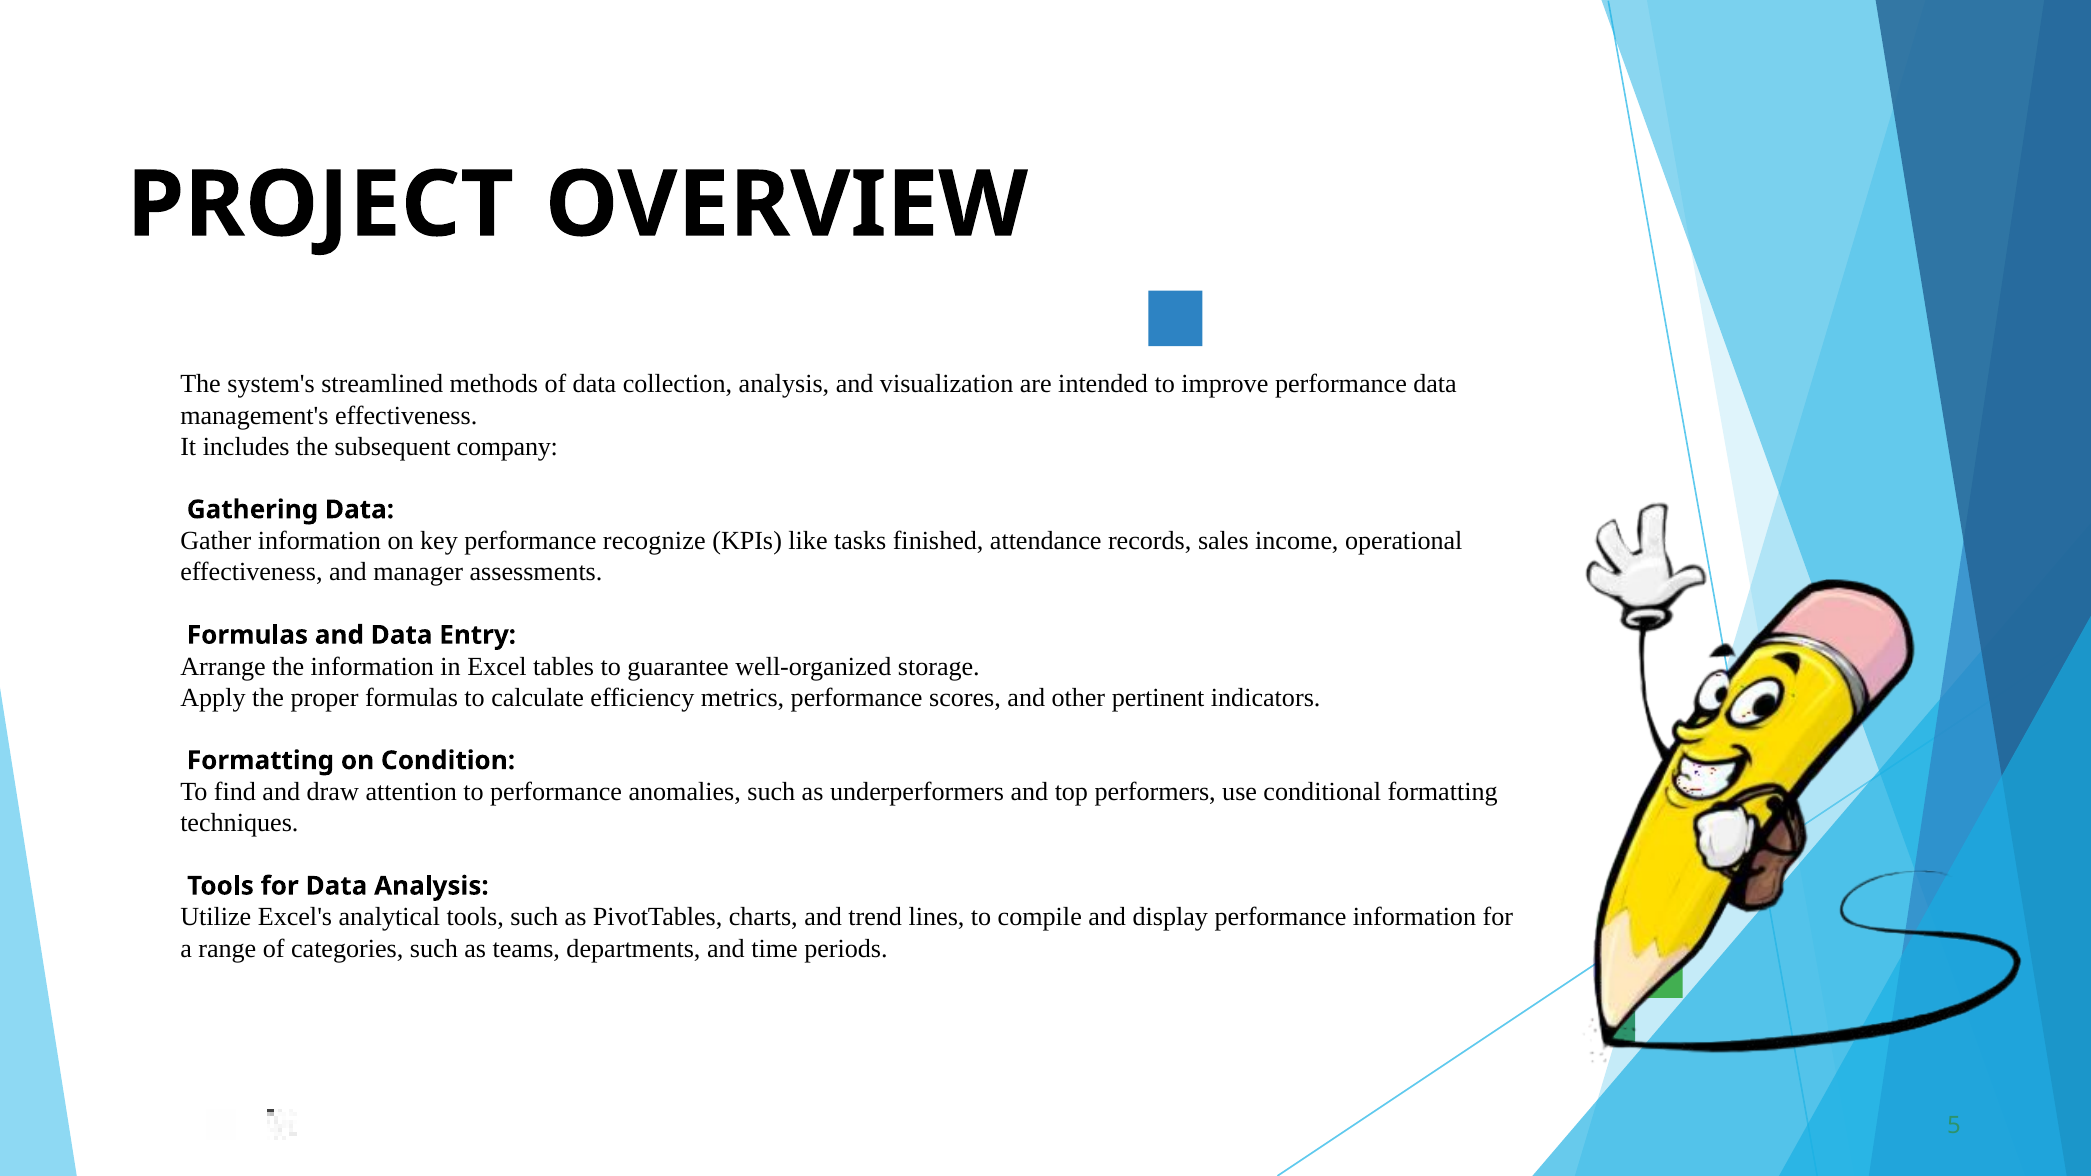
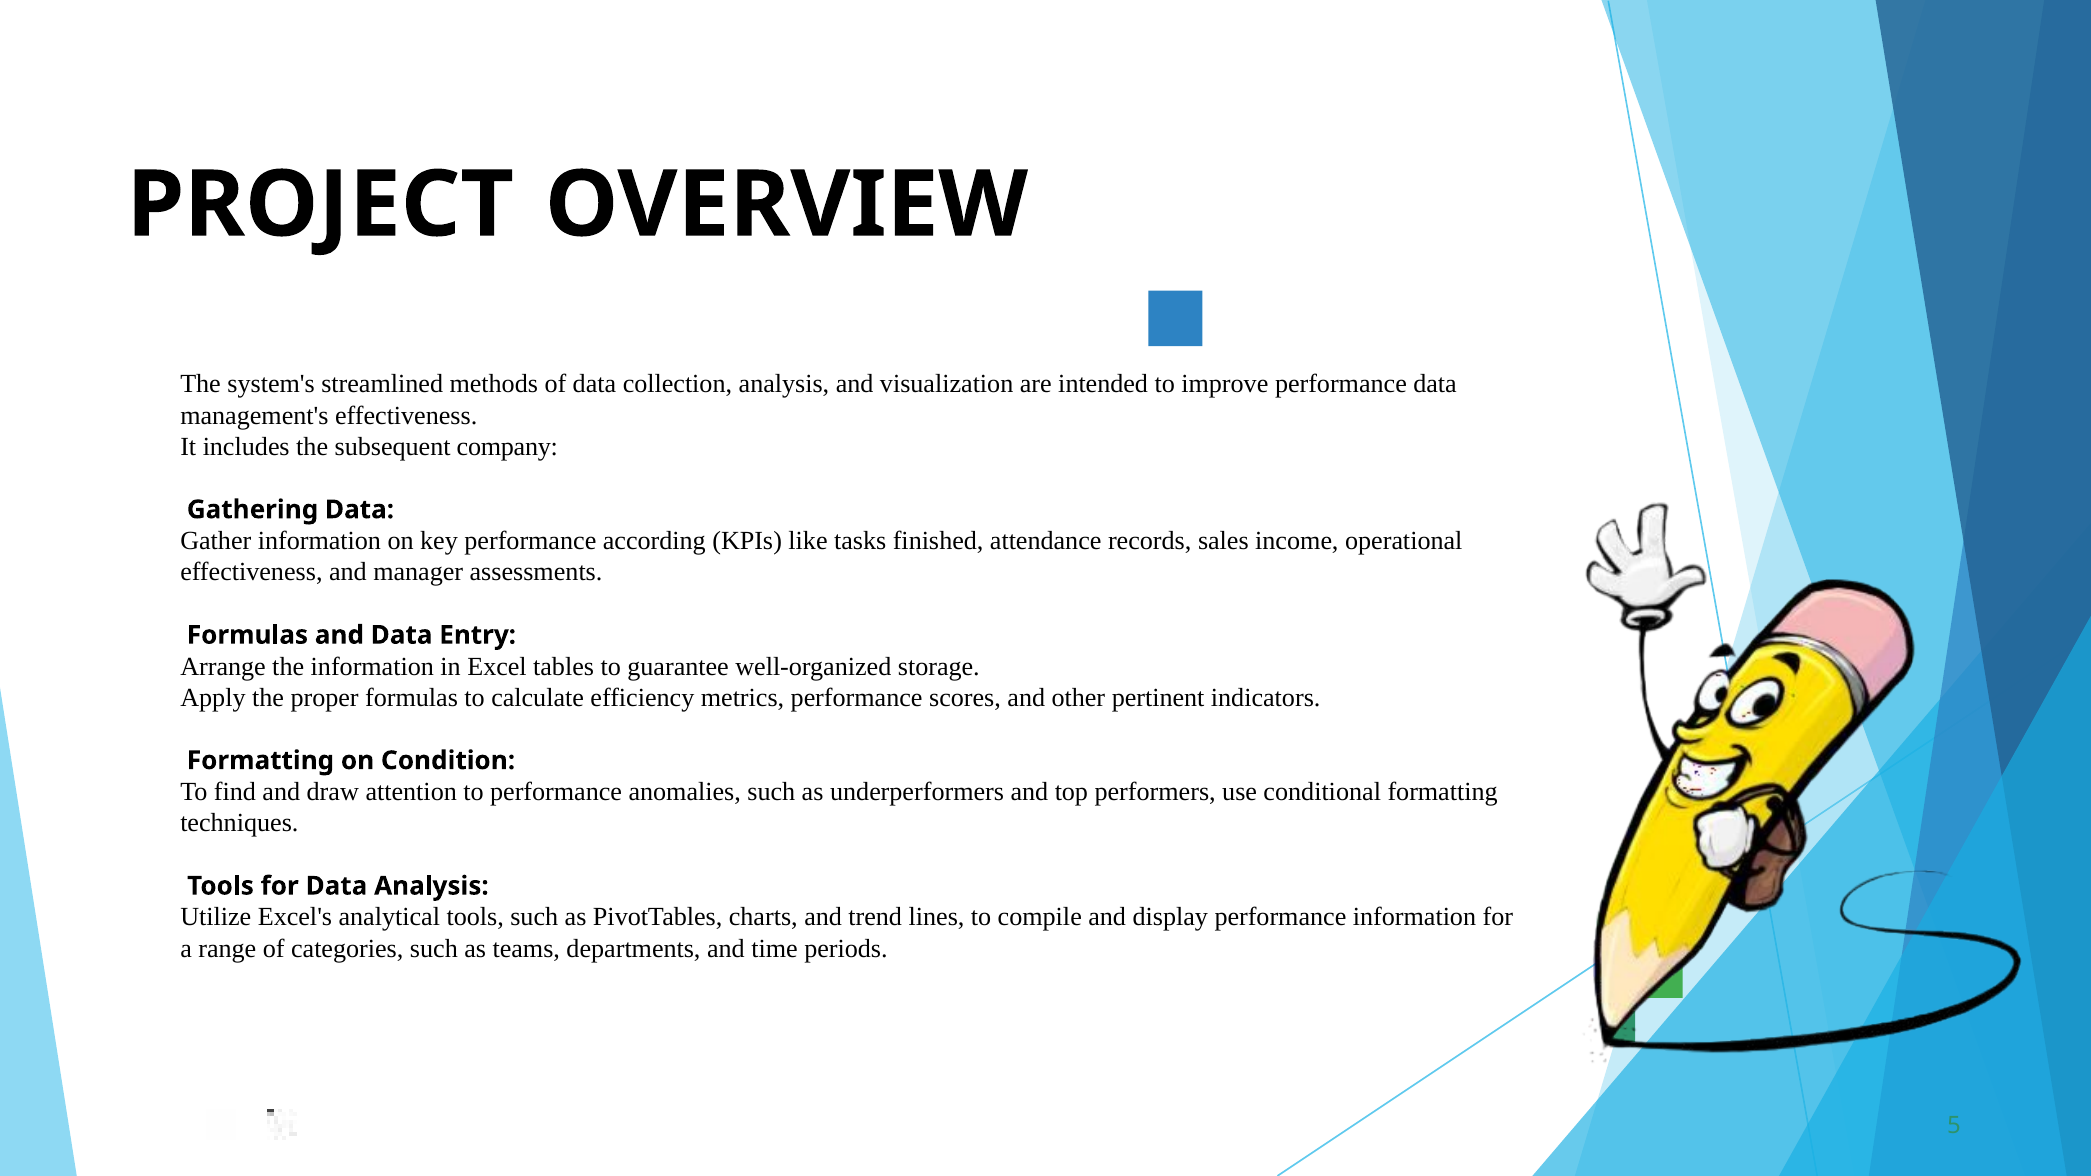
recognize: recognize -> according (654, 541)
